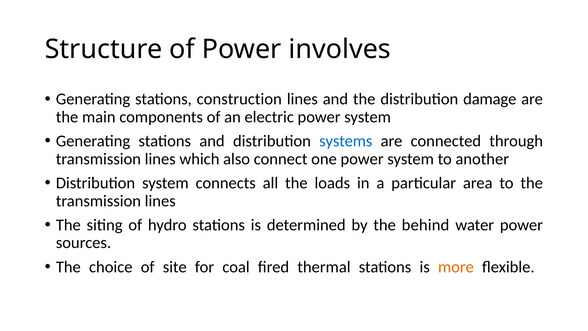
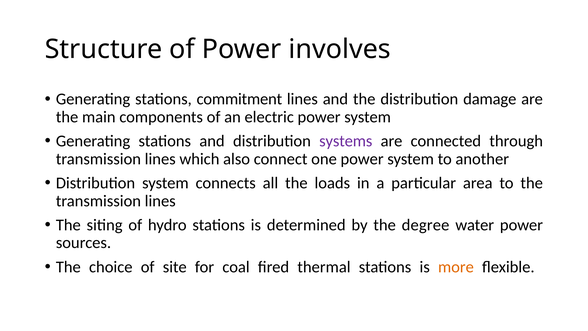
construction: construction -> commitment (239, 99)
systems colour: blue -> purple (346, 141)
behind: behind -> degree (426, 225)
